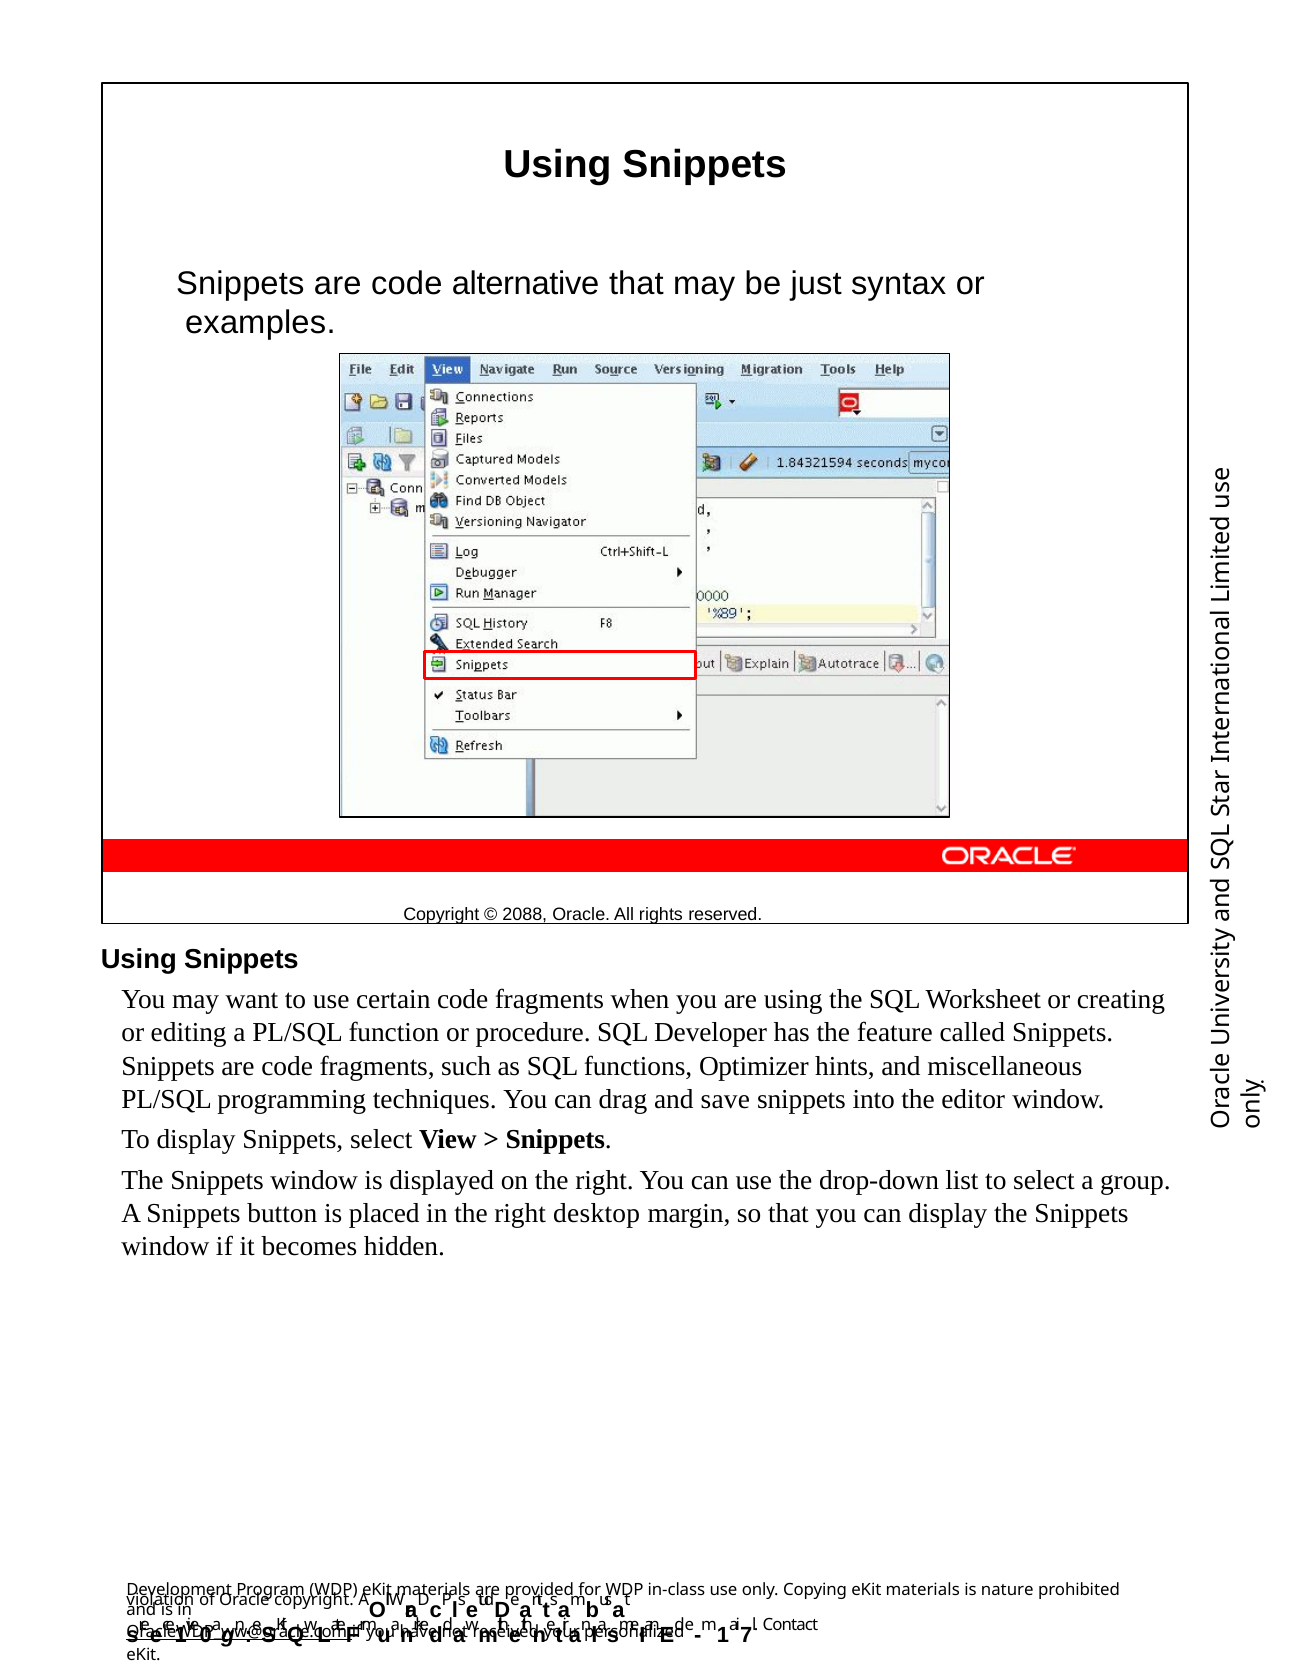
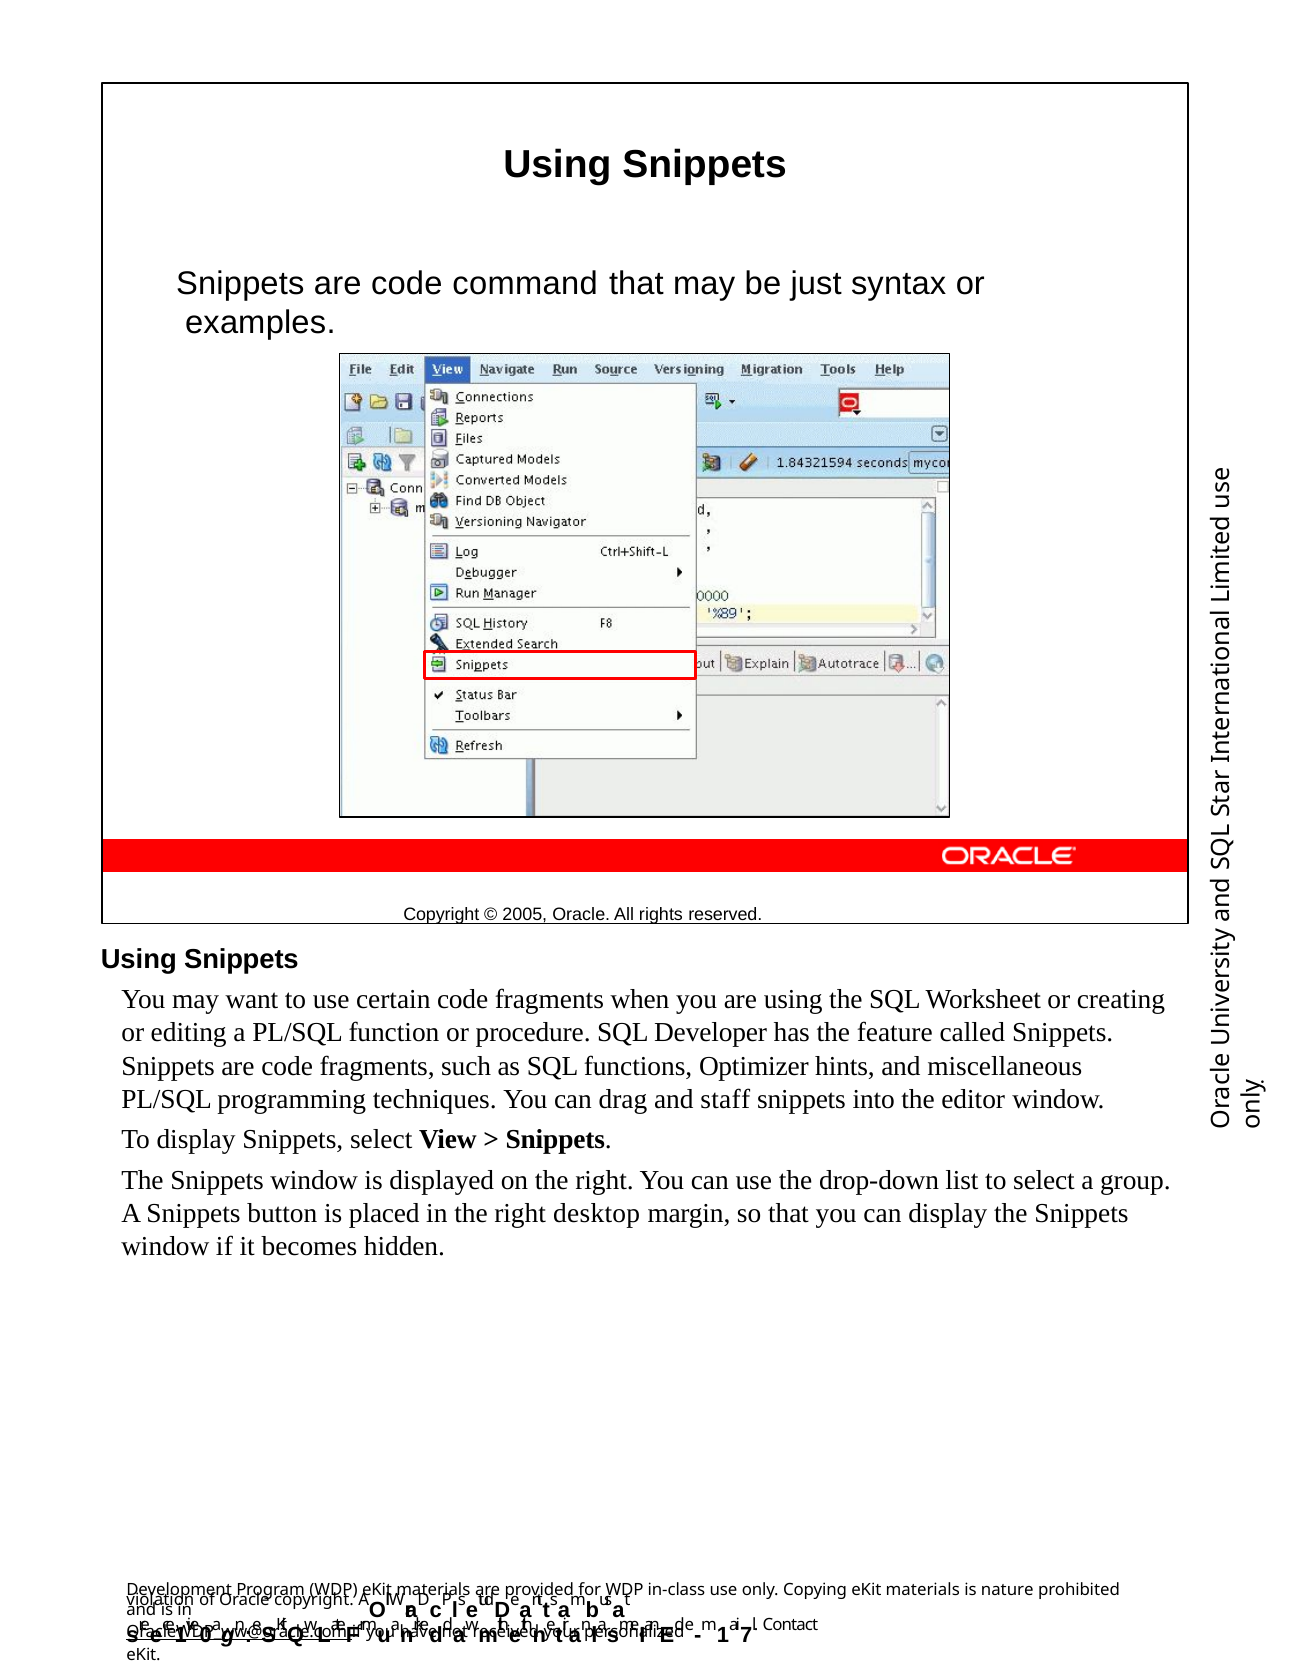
alternative: alternative -> command (525, 283)
2088: 2088 -> 2005 (525, 914)
save: save -> staff (725, 1099)
